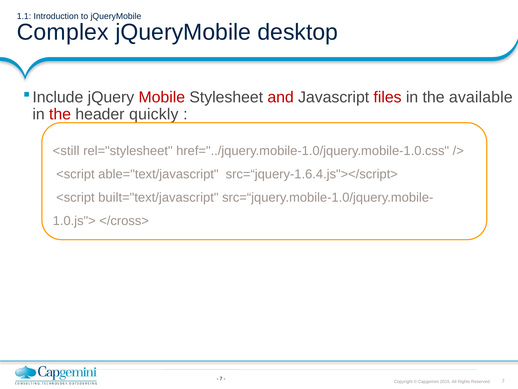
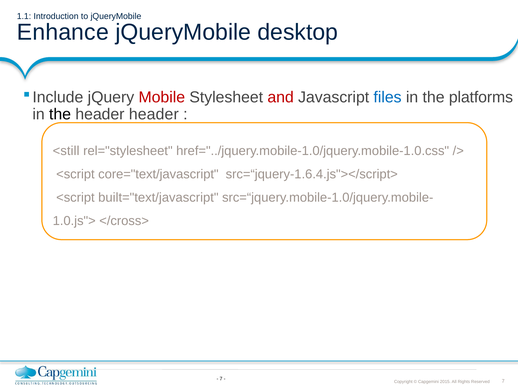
Complex: Complex -> Enhance (63, 32)
files colour: red -> blue (388, 97)
available: available -> platforms (481, 97)
the colour: red -> black (60, 114)
header quickly: quickly -> header (154, 114)
able="text/javascript: able="text/javascript -> core="text/javascript (158, 174)
